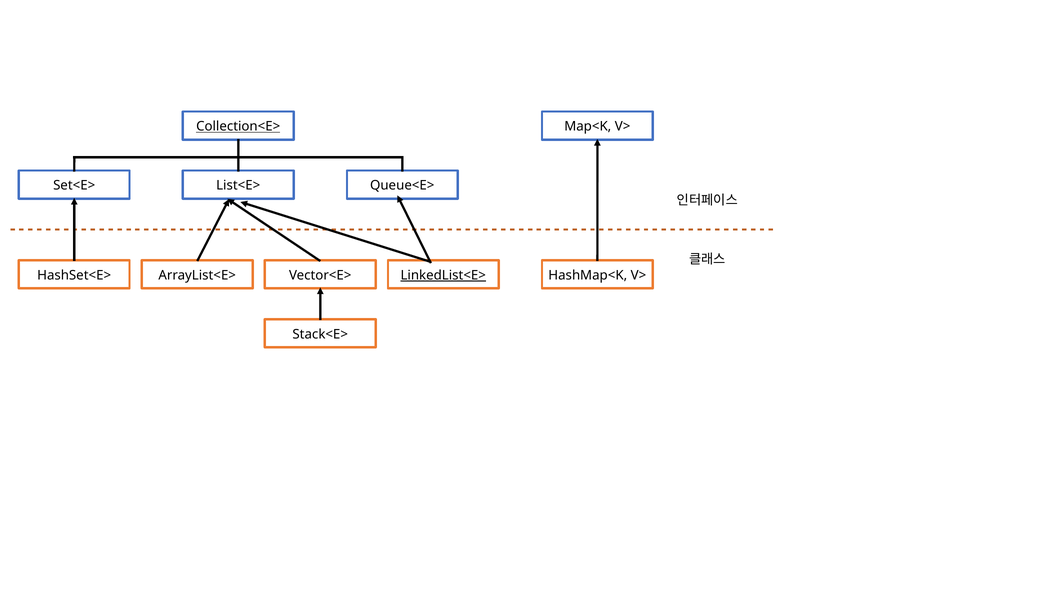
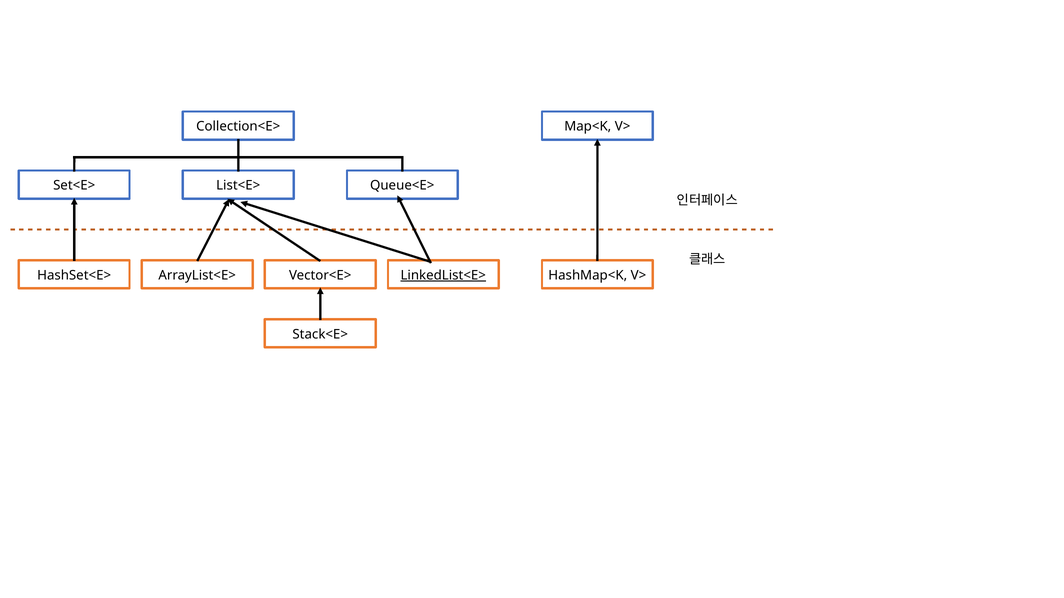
Collection<E> underline: present -> none (238, 127)
